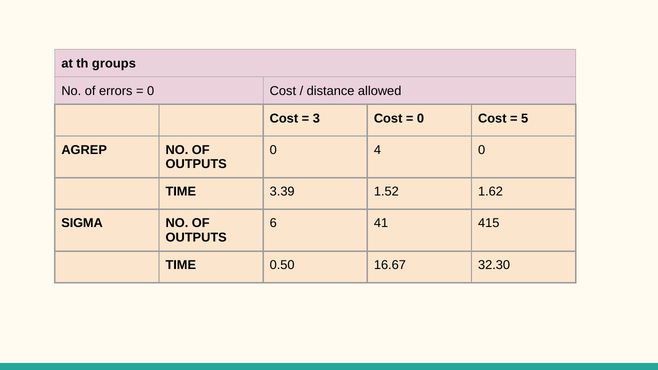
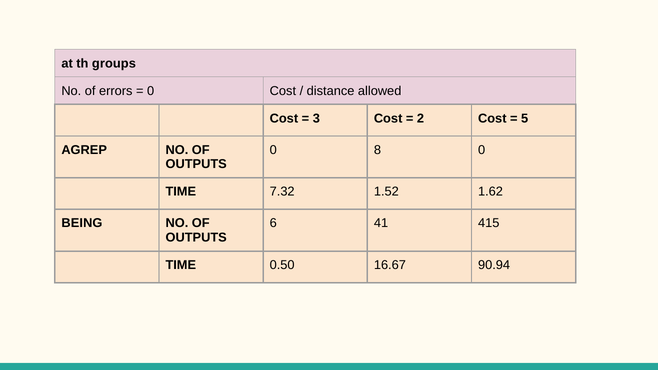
0: 0 -> 2 (421, 118)
4: 4 -> 8 (377, 150)
3.39: 3.39 -> 7.32 (282, 192)
SIGMA: SIGMA -> BEING (82, 223)
32.30: 32.30 -> 90.94 (494, 265)
